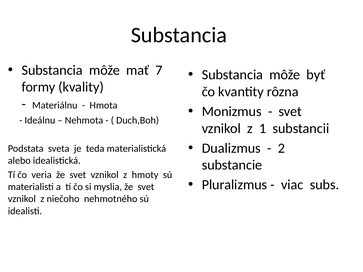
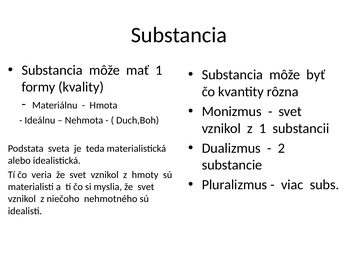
mať 7: 7 -> 1 (159, 70)
